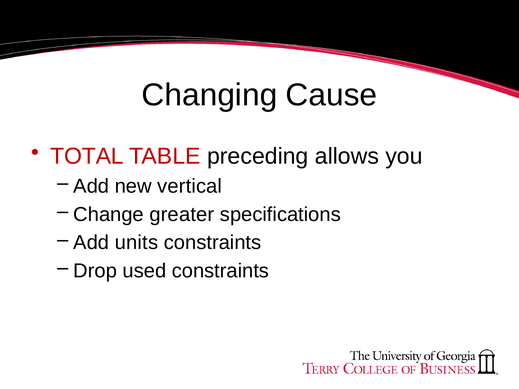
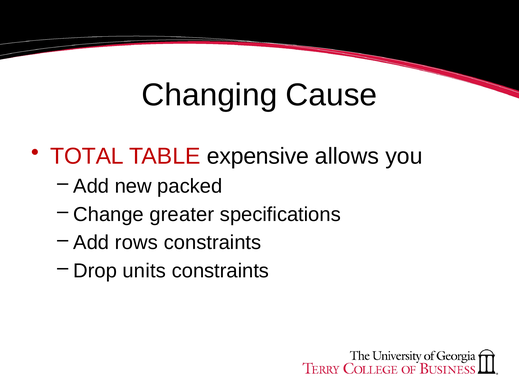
preceding: preceding -> expensive (258, 156)
vertical: vertical -> packed (190, 186)
units: units -> rows (136, 243)
used: used -> units (144, 271)
